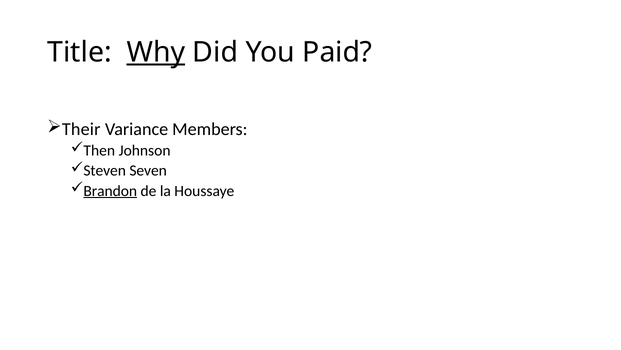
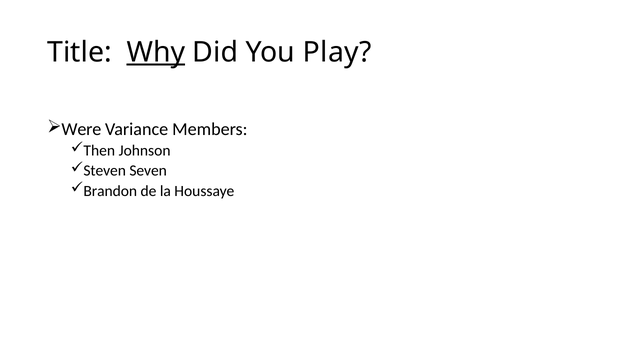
Paid: Paid -> Play (337, 52)
Their: Their -> Were (81, 129)
Brandon underline: present -> none (110, 191)
